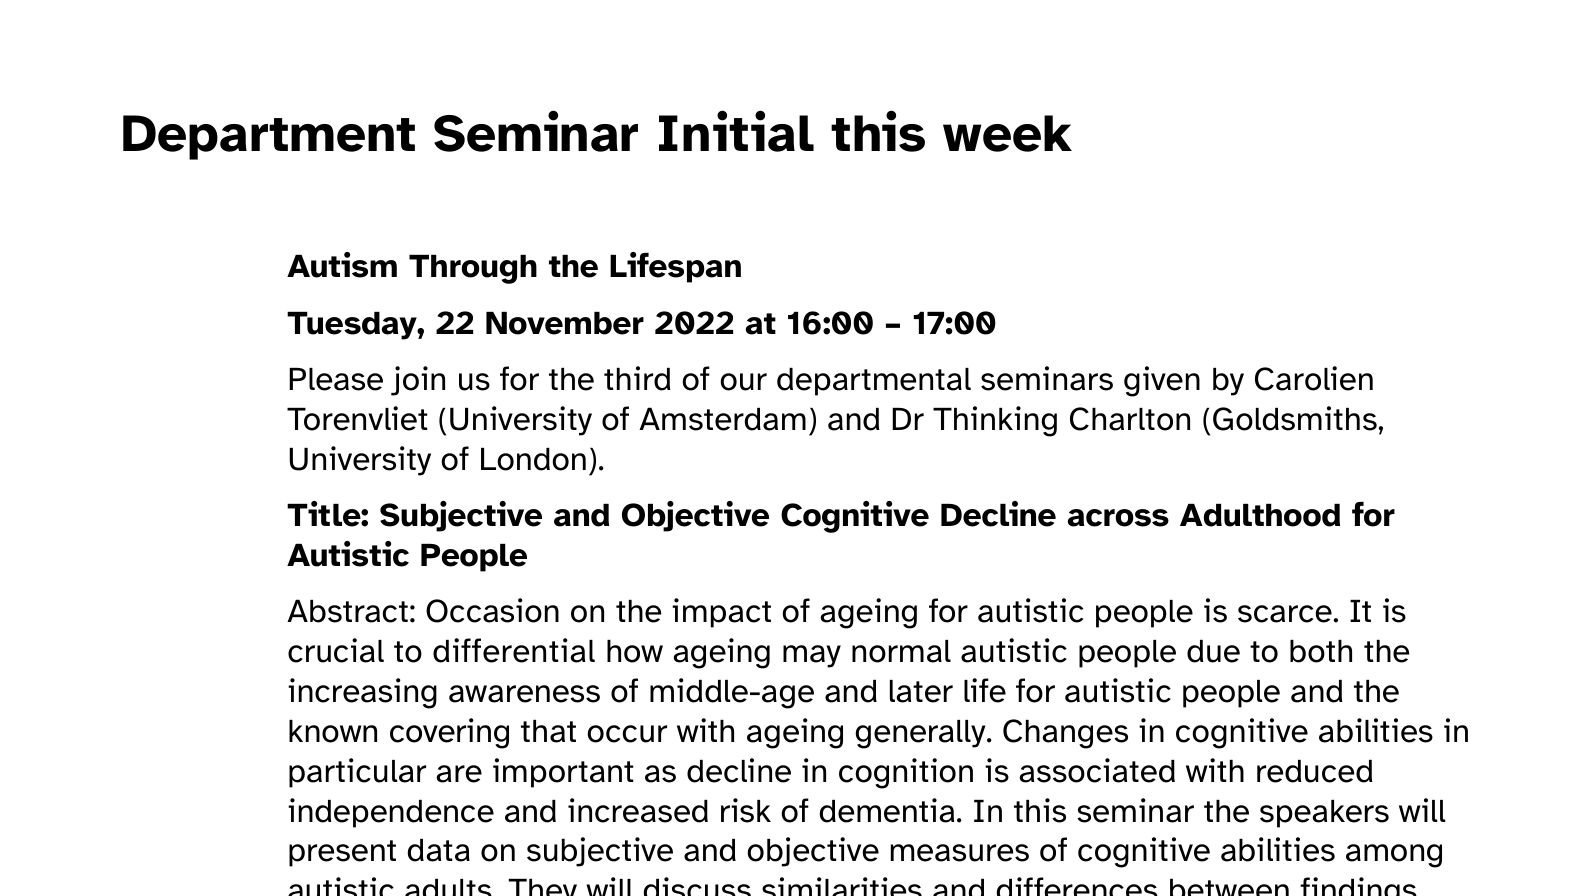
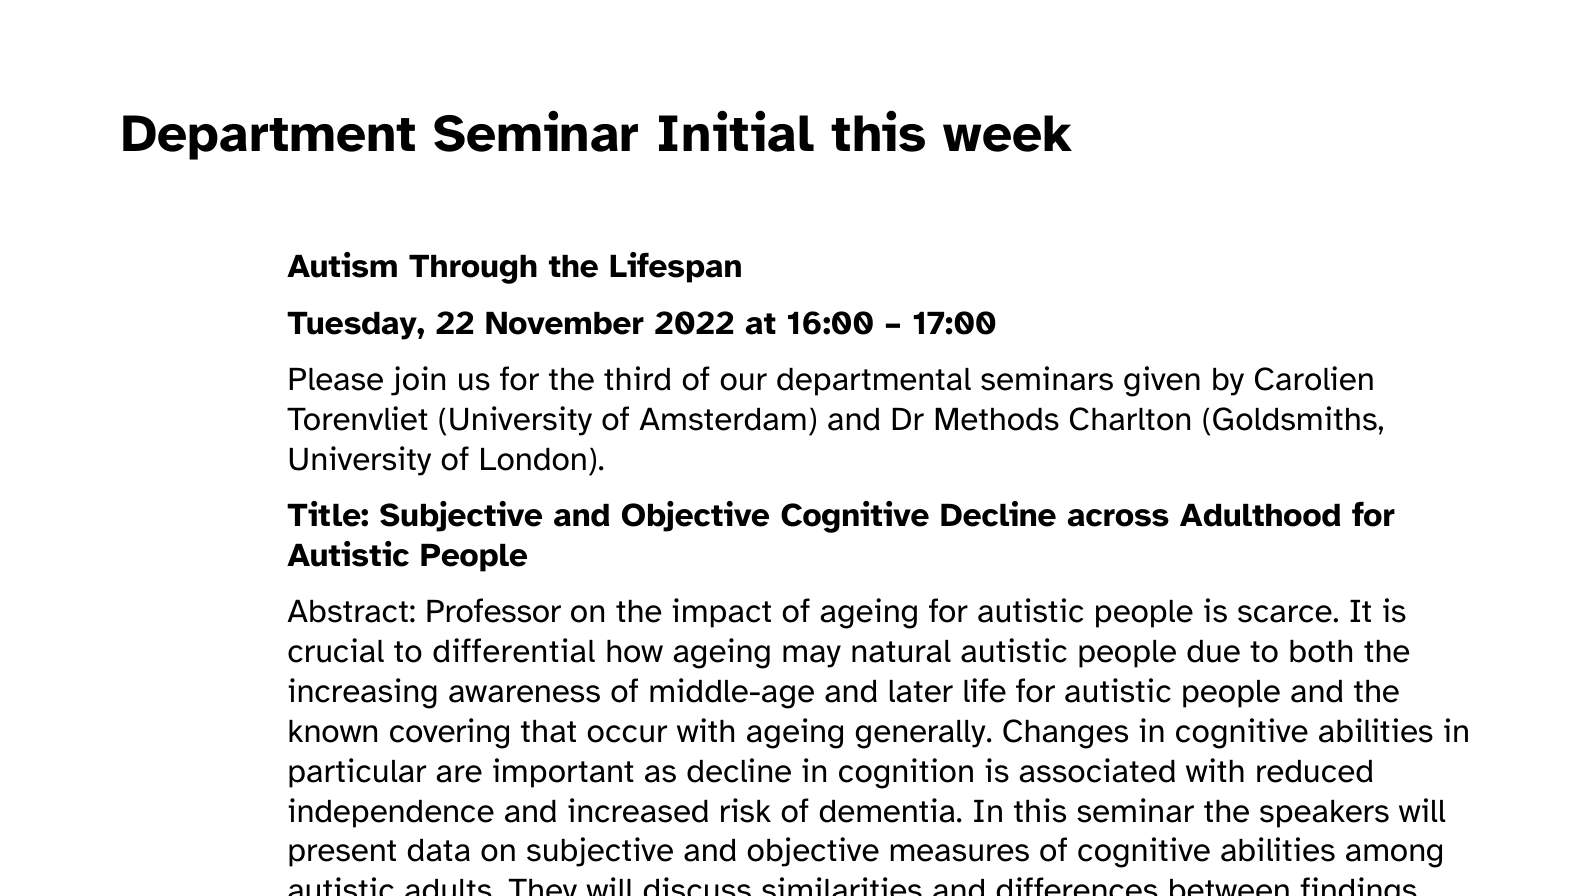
Thinking: Thinking -> Methods (996, 419)
Occasion: Occasion -> Professor (493, 612)
normal: normal -> natural (901, 652)
